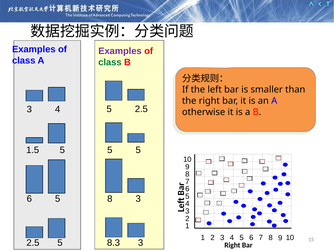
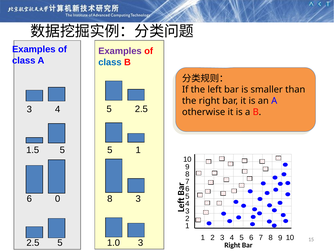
class colour: green -> blue (110, 62)
5 5: 5 -> 1 (138, 150)
6 5: 5 -> 0 (58, 198)
8.3: 8.3 -> 1.0 (113, 242)
